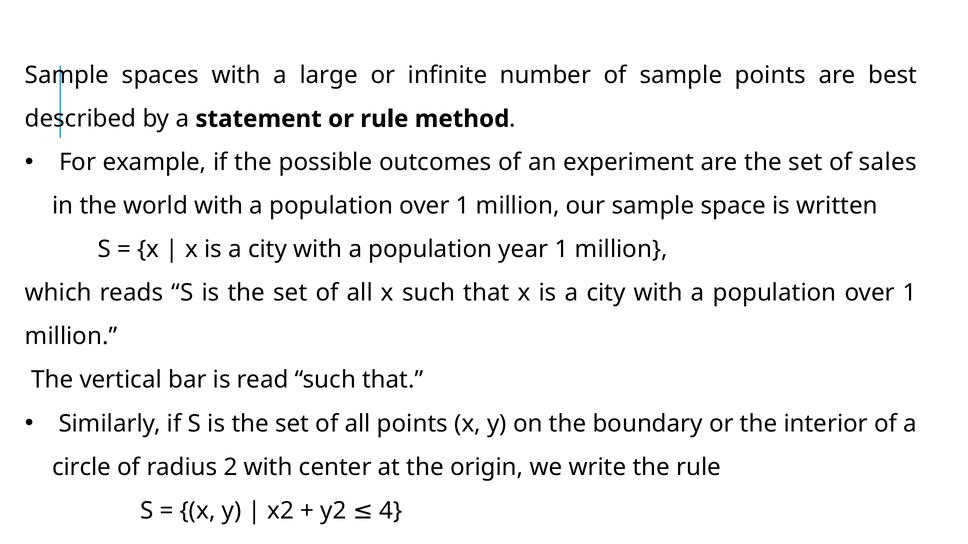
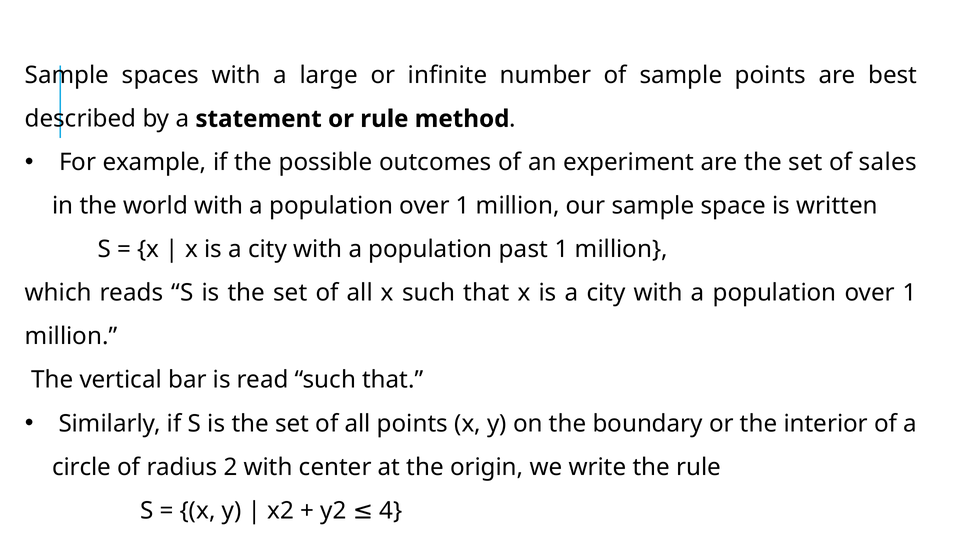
year: year -> past (523, 250)
